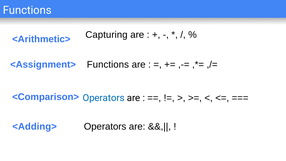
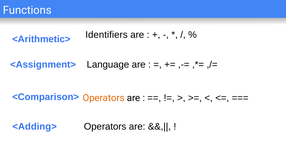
Capturing: Capturing -> Identifiers (106, 35)
<Assignment> Functions: Functions -> Language (108, 65)
Operators colour: blue -> orange (104, 98)
